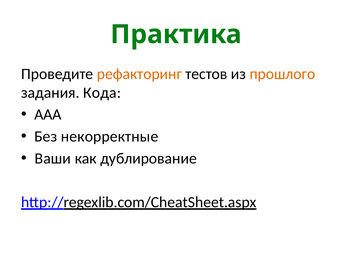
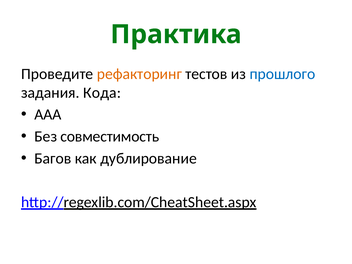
прошлого colour: orange -> blue (282, 74)
некорректные: некорректные -> совместимость (110, 136)
Ваши: Ваши -> Багов (53, 158)
